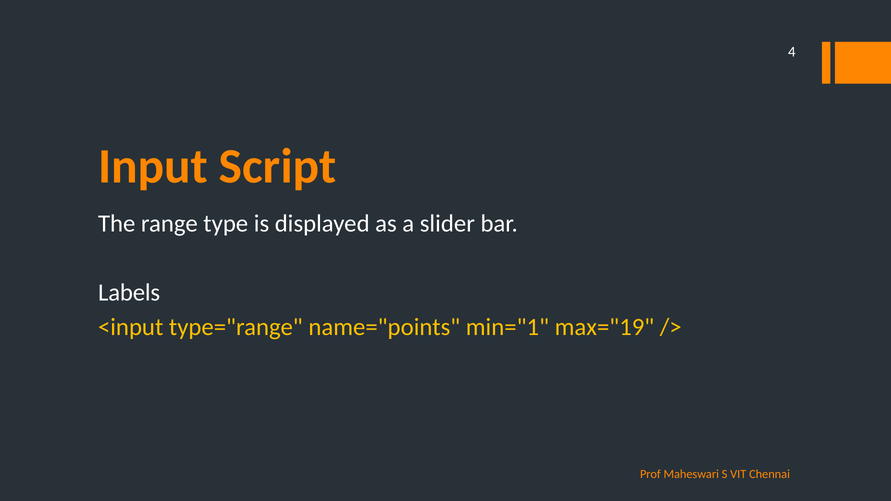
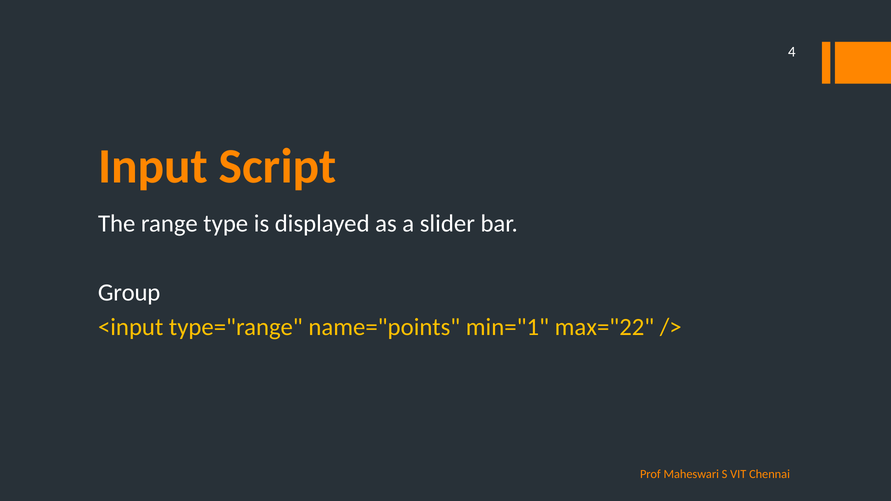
Labels: Labels -> Group (129, 293)
max="19: max="19 -> max="22 (604, 327)
